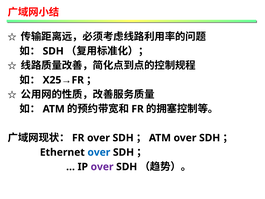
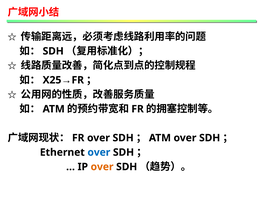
over colour: purple -> orange (102, 167)
